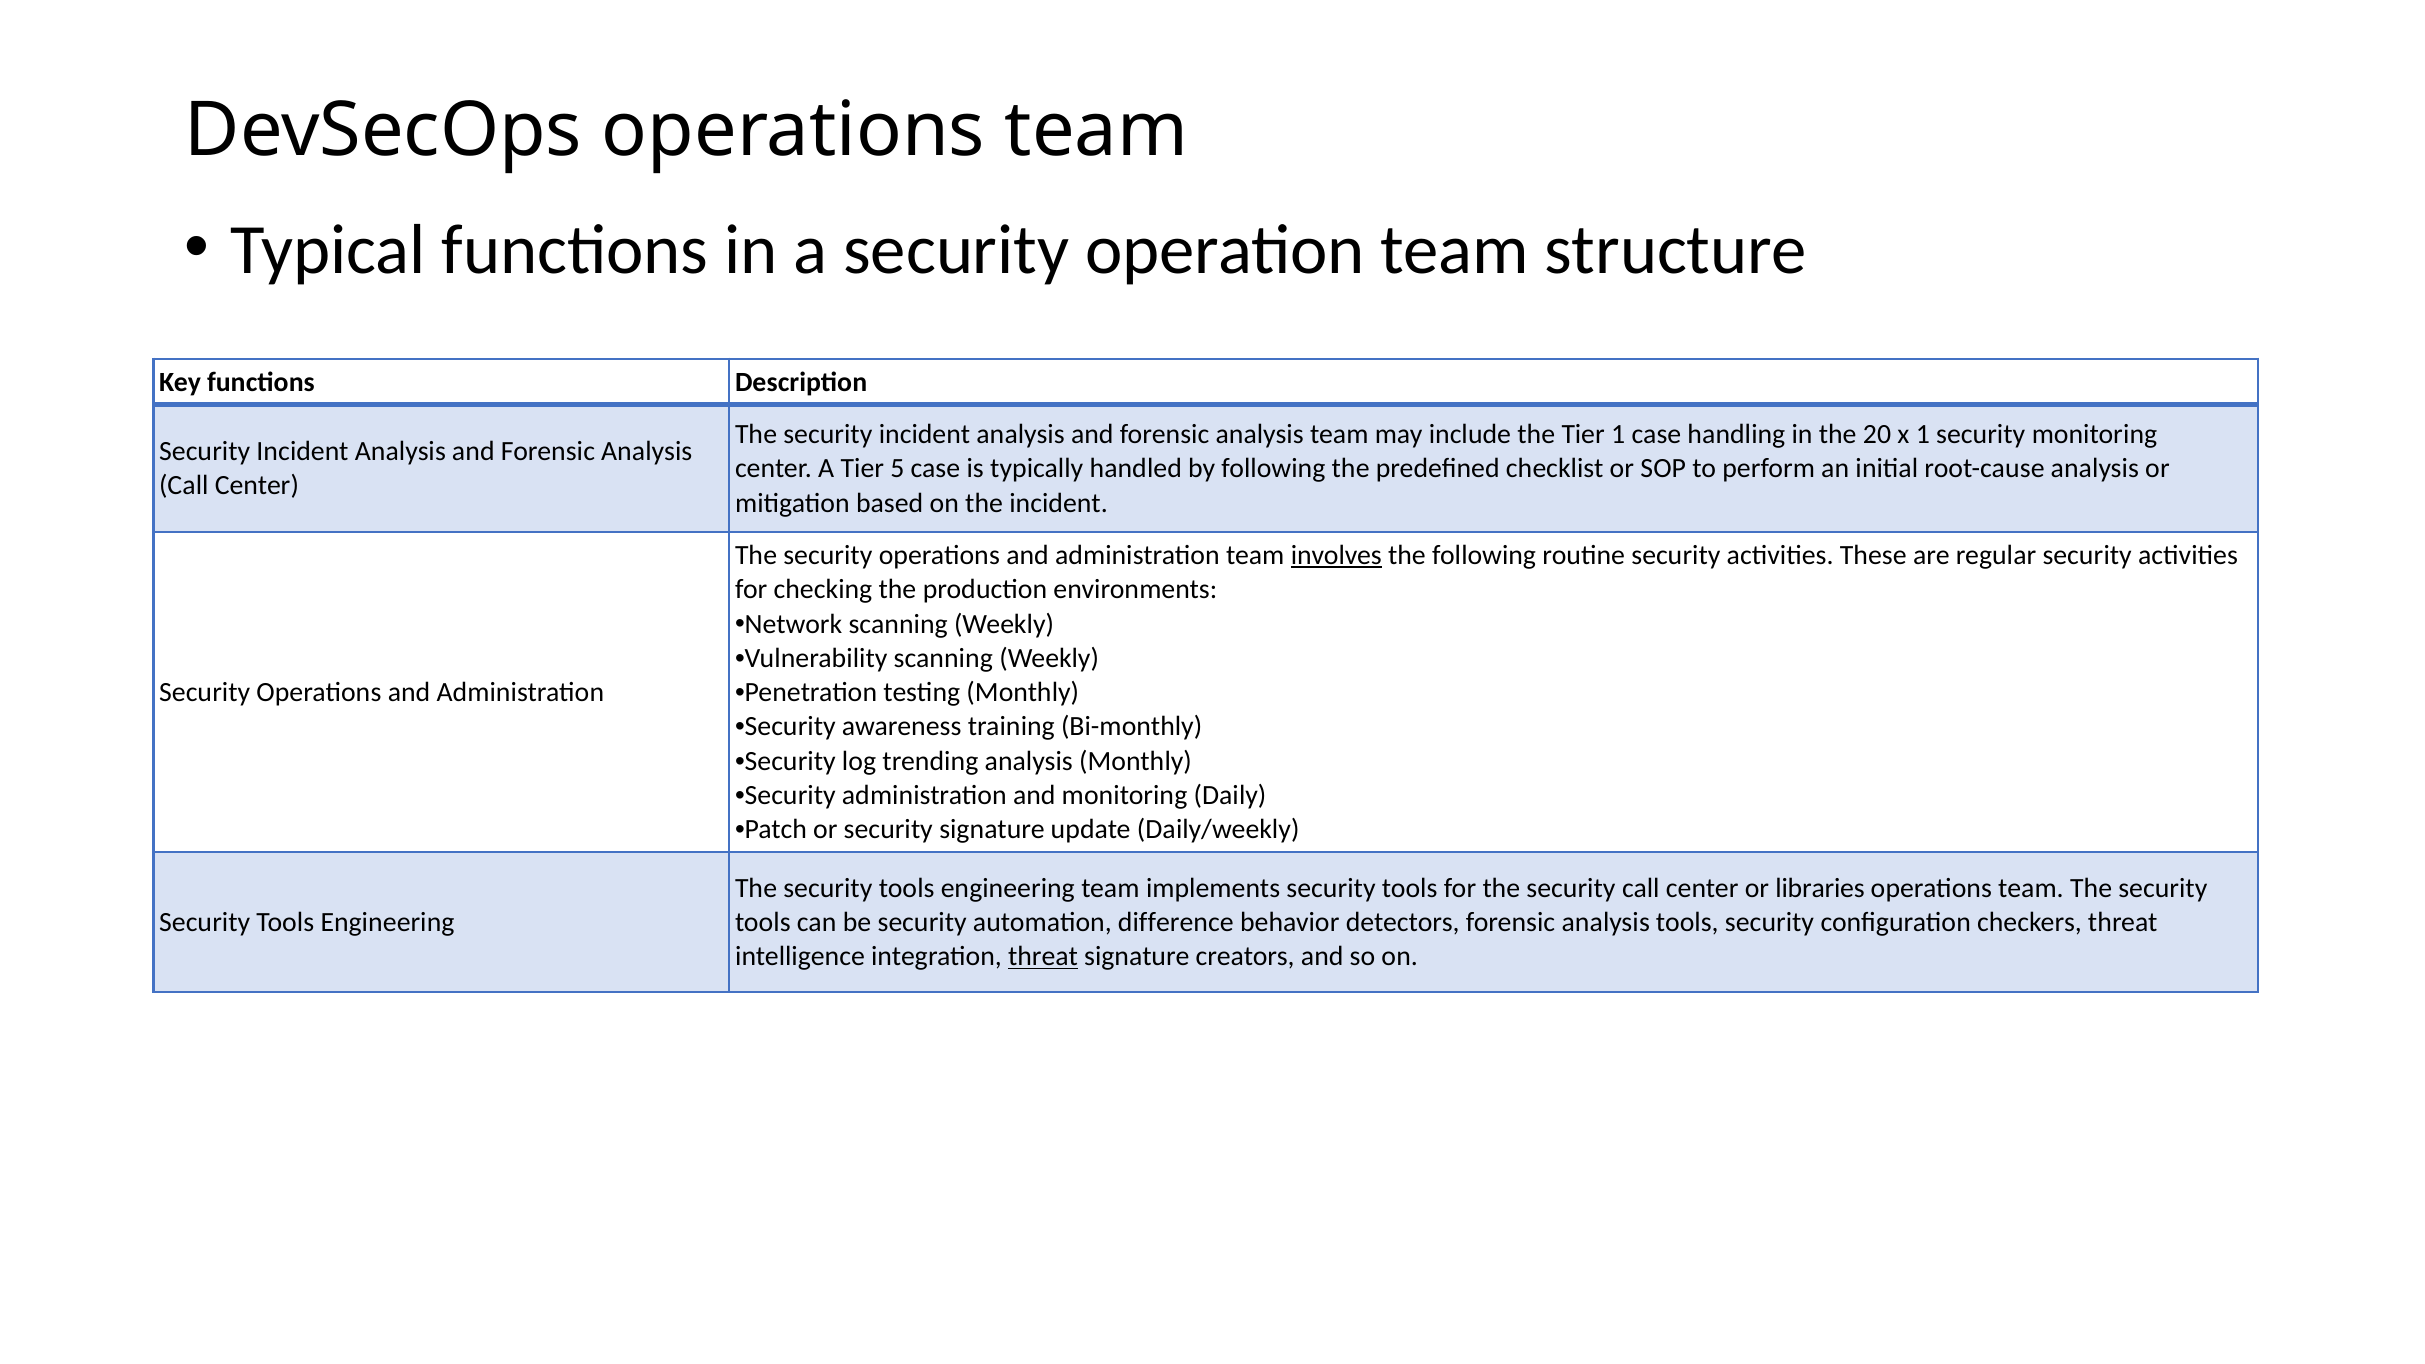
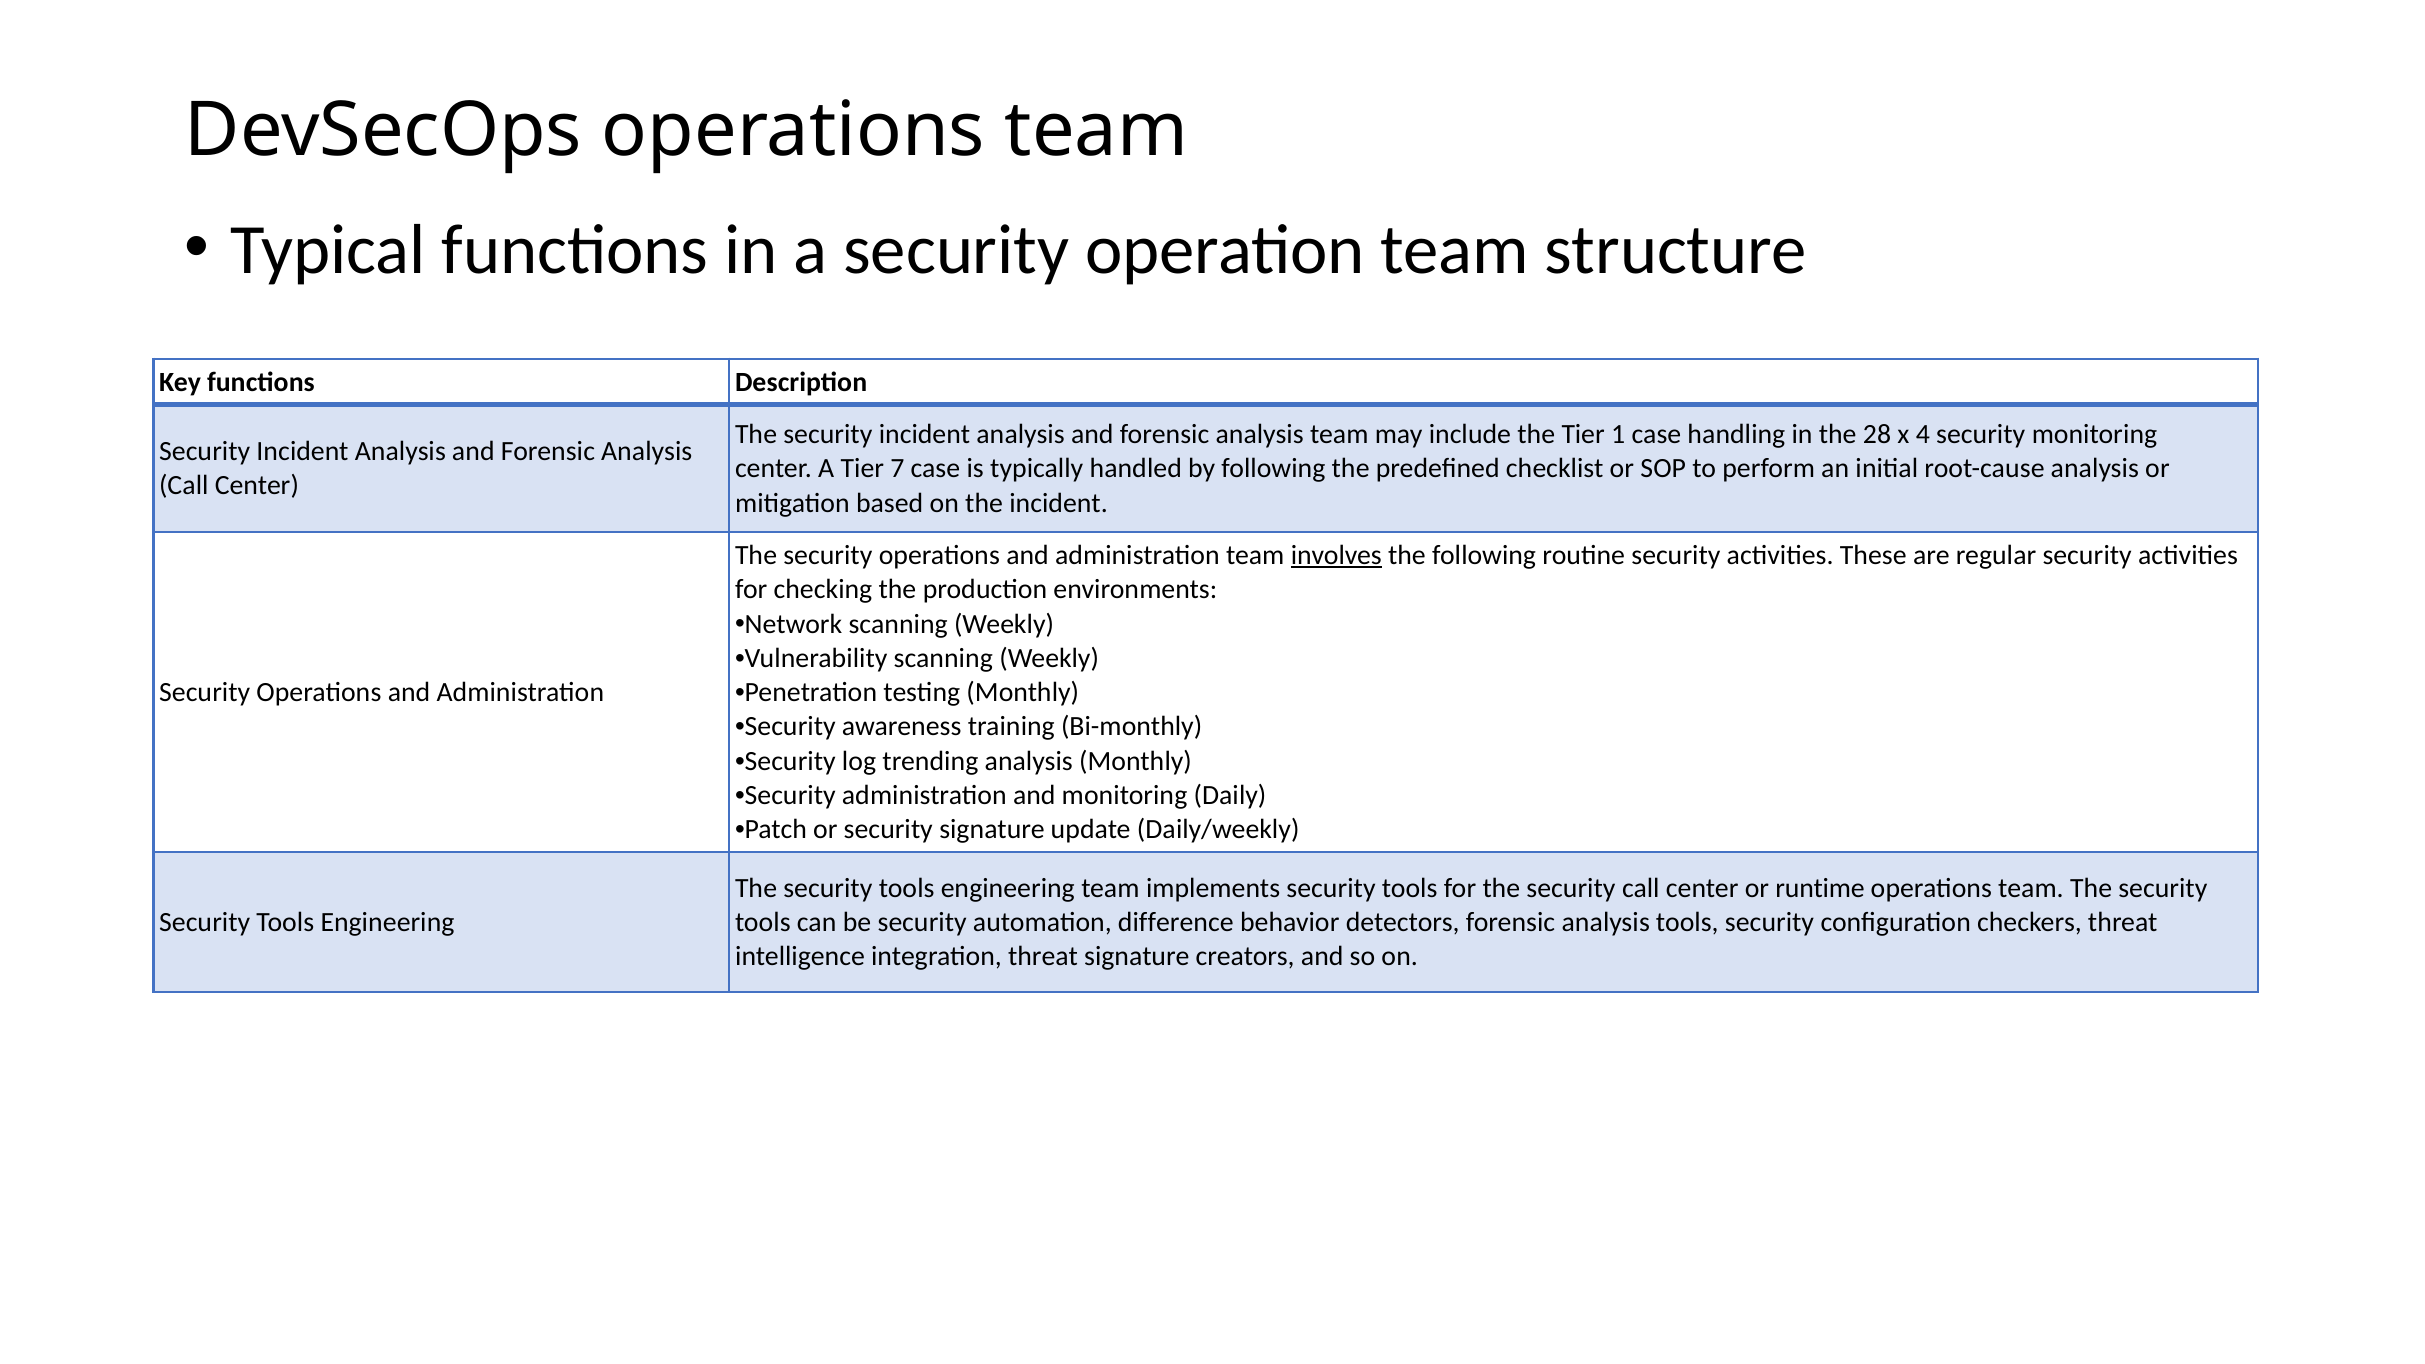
20: 20 -> 28 (1877, 434)
x 1: 1 -> 4 (1923, 434)
5: 5 -> 7 (897, 469)
libraries: libraries -> runtime (1820, 888)
threat underline: present -> none (1043, 957)
